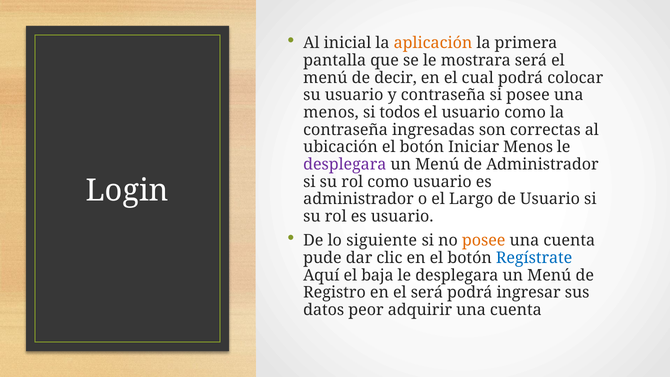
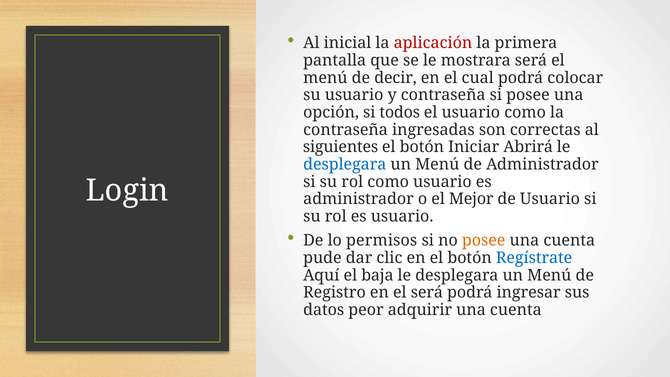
aplicación colour: orange -> red (433, 43)
menos: menos -> opción (331, 112)
ubicación: ubicación -> siguientes (341, 147)
Iniciar Menos: Menos -> Abrirá (528, 147)
desplegara colour: purple -> blue (345, 164)
Largo: Largo -> Mejor (471, 199)
siguiente: siguiente -> permisos (382, 240)
